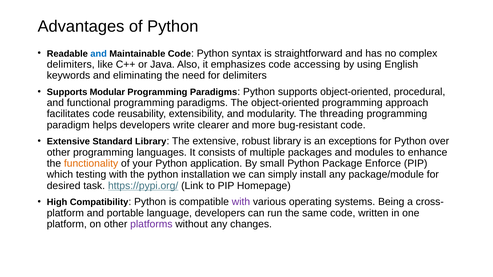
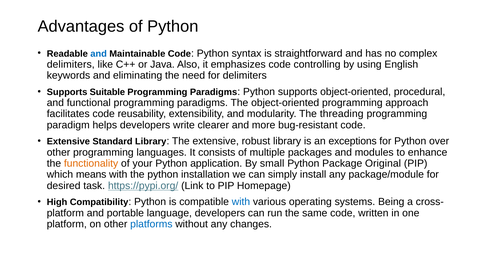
accessing: accessing -> controlling (317, 65)
Modular: Modular -> Suitable (107, 92)
Enforce: Enforce -> Original (383, 164)
testing: testing -> means (91, 175)
with colour: purple -> blue (241, 202)
platforms colour: purple -> blue (151, 224)
